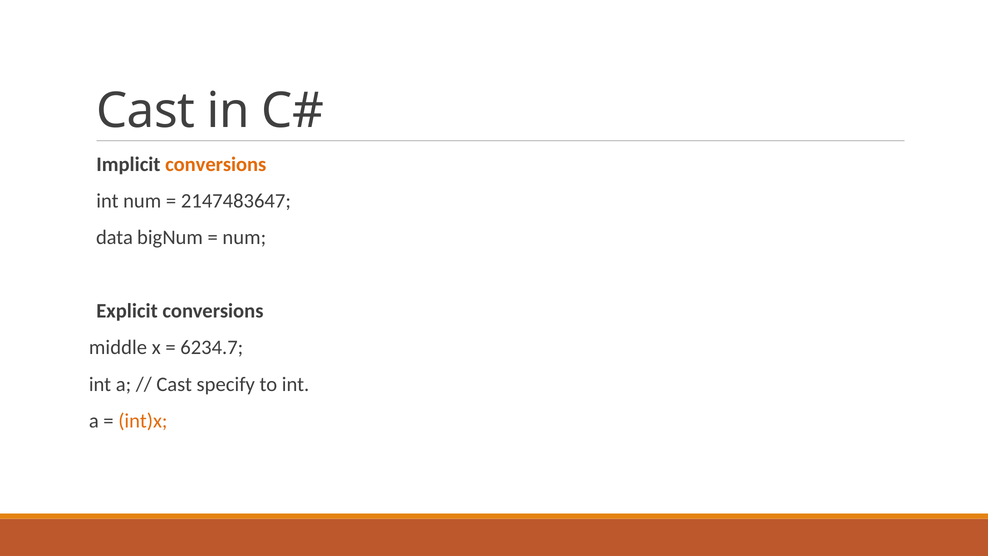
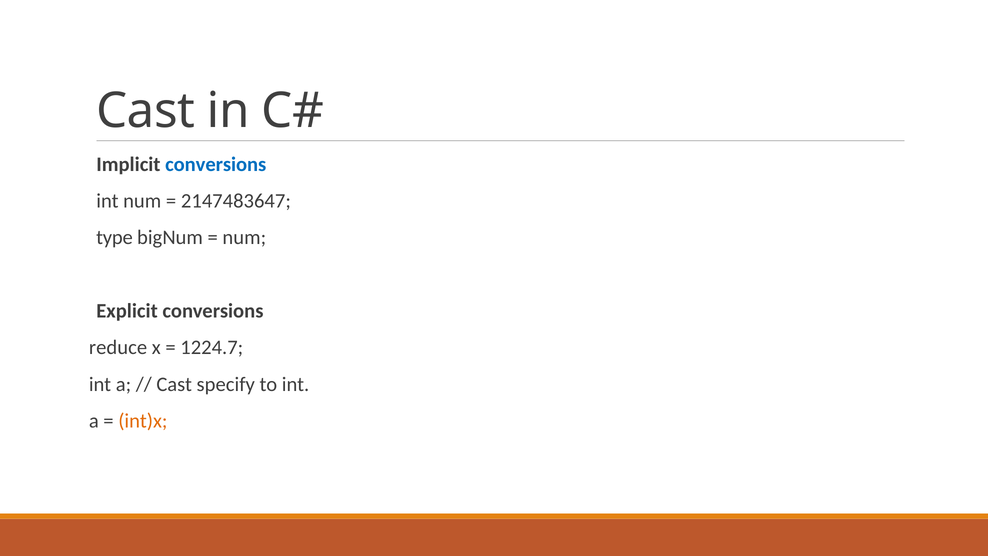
conversions colour: orange -> blue (216, 164)
data: data -> type (114, 238)
middle: middle -> reduce (118, 347)
6234.7: 6234.7 -> 1224.7 (212, 347)
